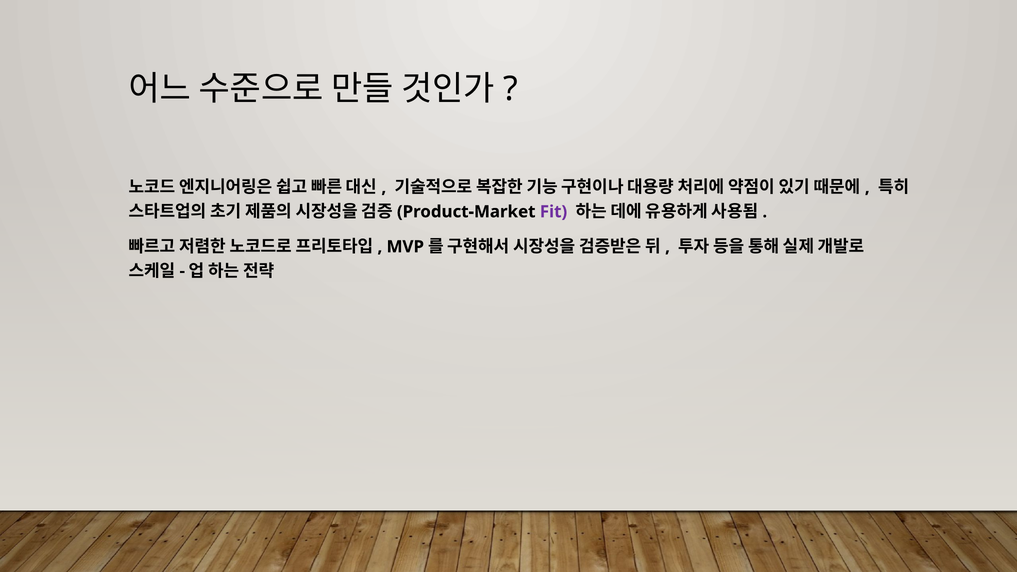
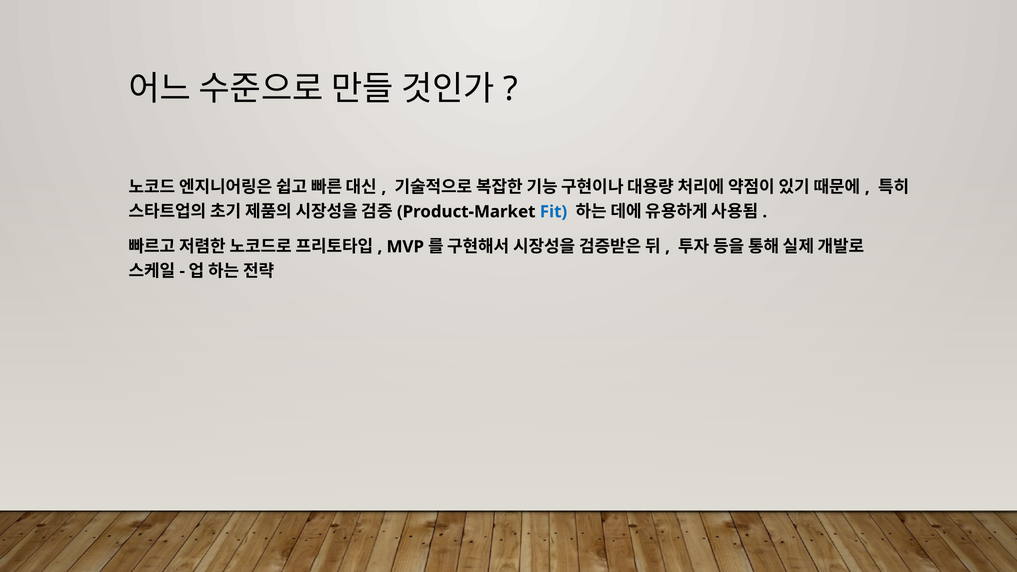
Fit colour: purple -> blue (553, 212)
